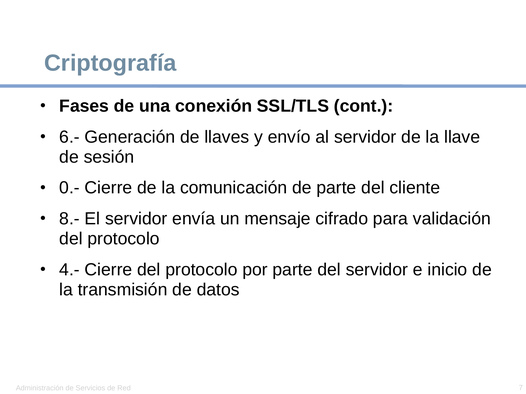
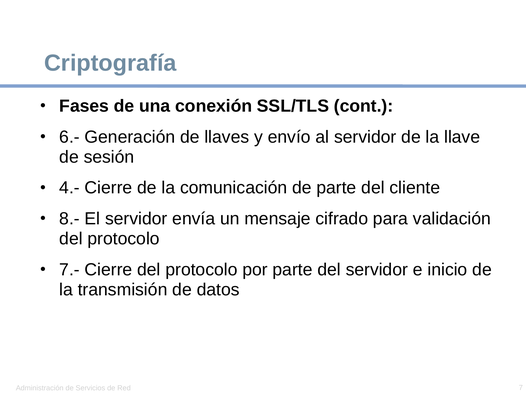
0.-: 0.- -> 4.- (70, 188)
4.-: 4.- -> 7.- (70, 270)
